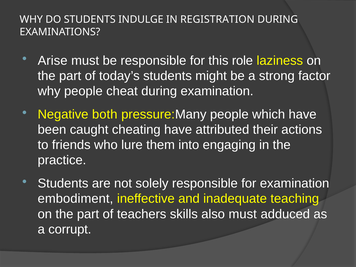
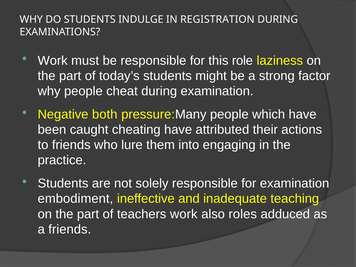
Arise: Arise -> Work (53, 61)
teachers skills: skills -> work (184, 214)
also must: must -> roles (243, 214)
a corrupt: corrupt -> friends (70, 229)
